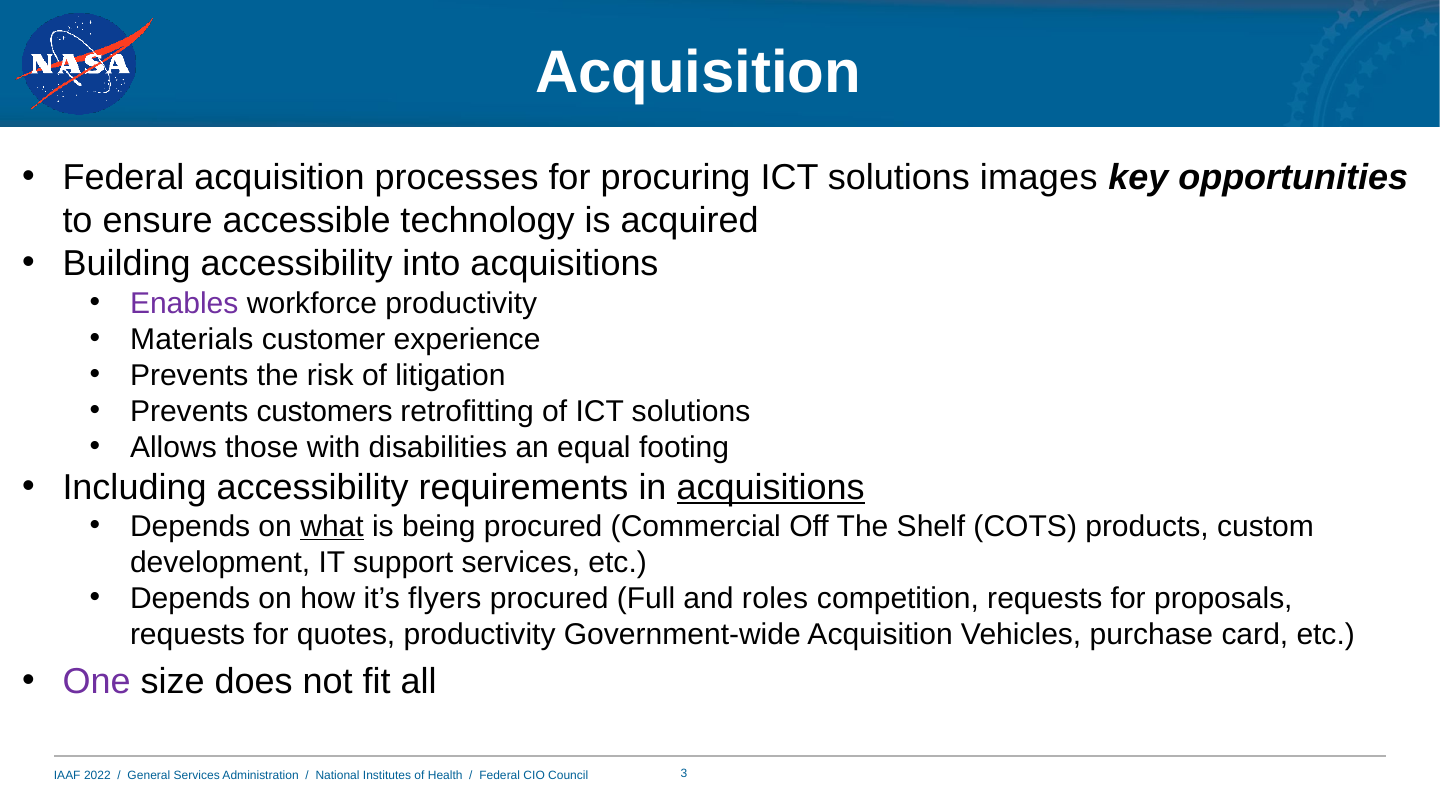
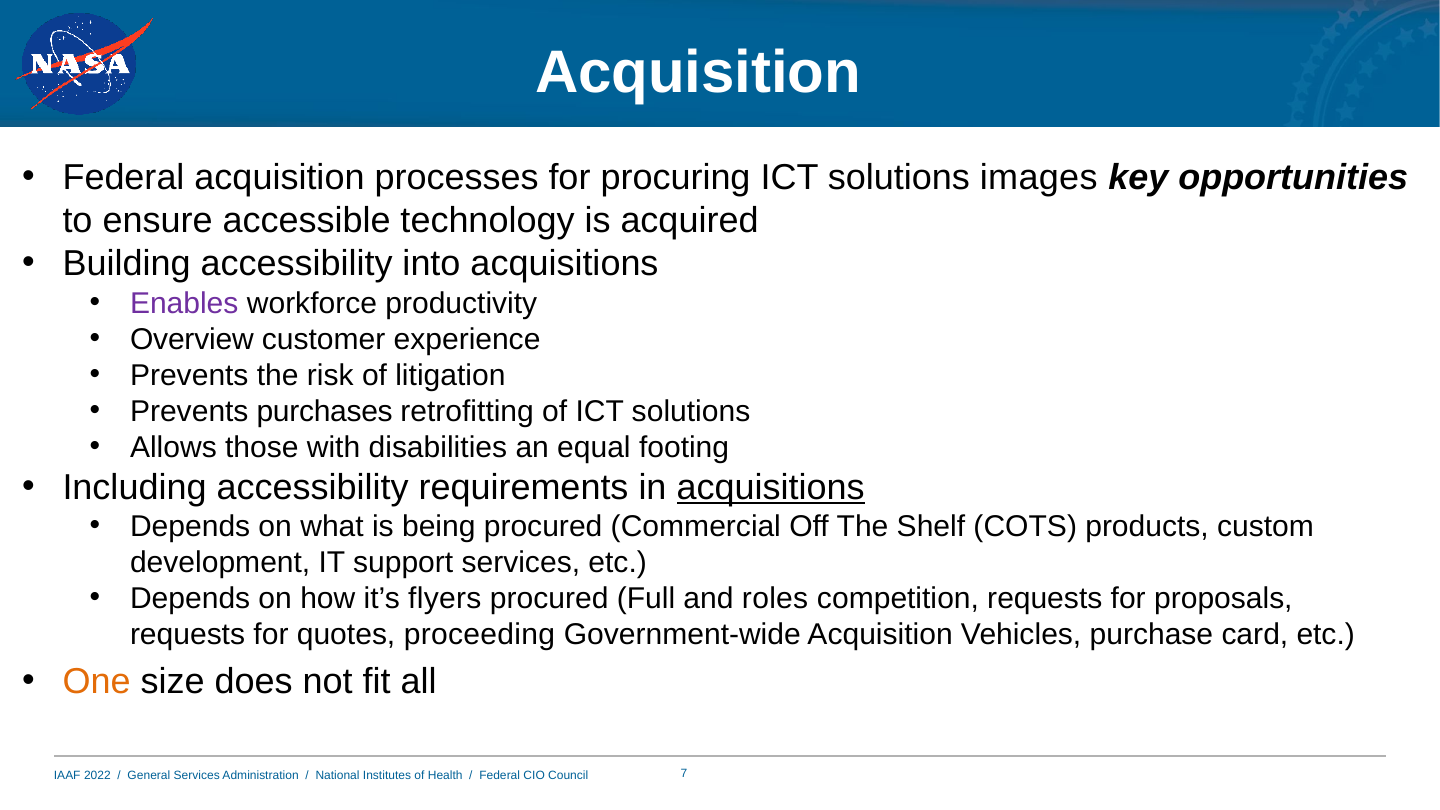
Materials: Materials -> Overview (192, 339)
customers: customers -> purchases (325, 411)
what underline: present -> none (332, 527)
quotes productivity: productivity -> proceeding (479, 635)
One colour: purple -> orange (97, 681)
3: 3 -> 7 (684, 773)
